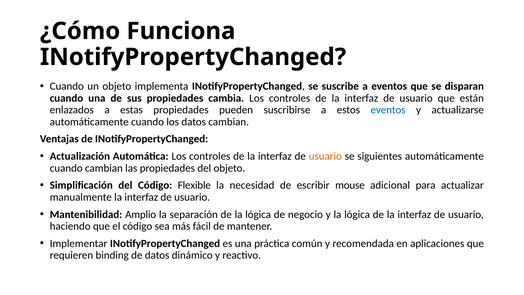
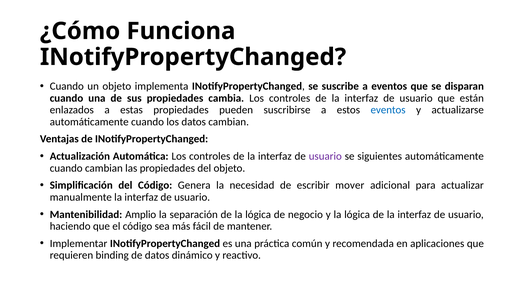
usuario colour: orange -> purple (325, 156)
Flexible: Flexible -> Genera (194, 185)
mouse: mouse -> mover (350, 185)
